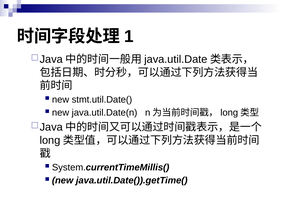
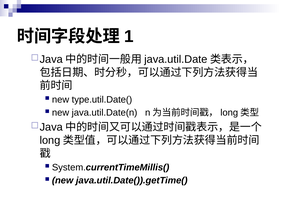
stmt.util.Date(: stmt.util.Date( -> type.util.Date( (102, 99)
